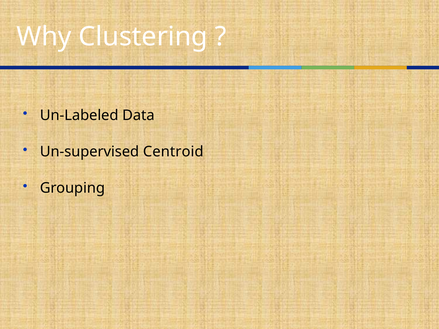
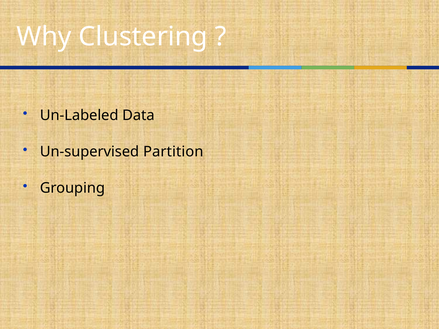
Centroid: Centroid -> Partition (173, 152)
